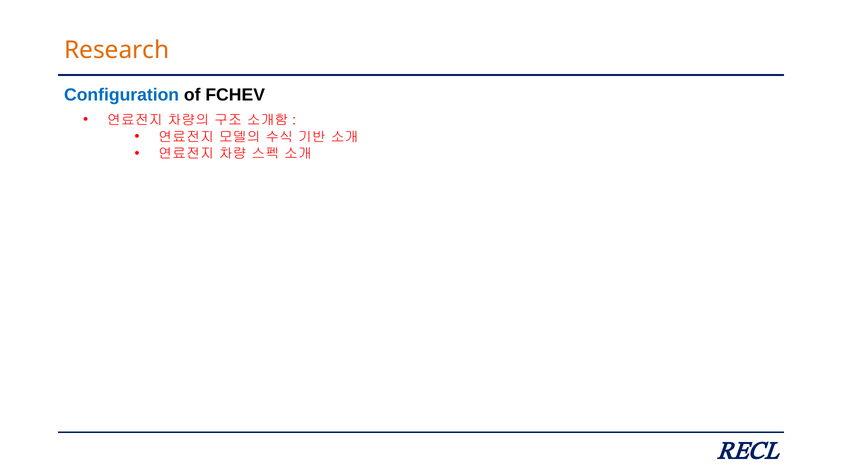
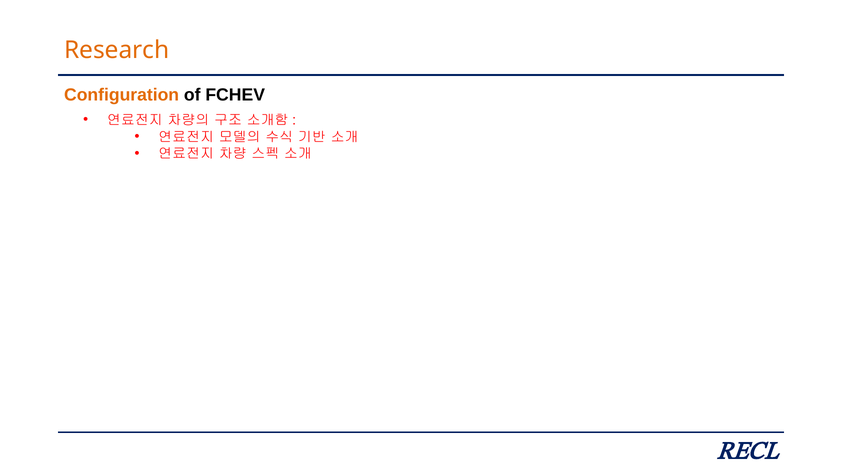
Configuration colour: blue -> orange (122, 95)
